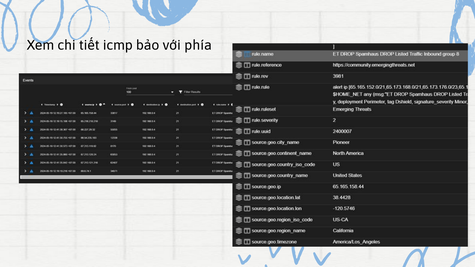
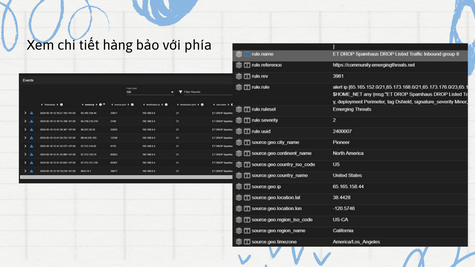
icmp: icmp -> hàng (118, 45)
